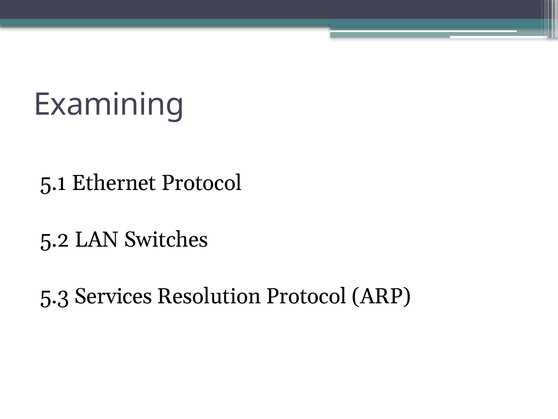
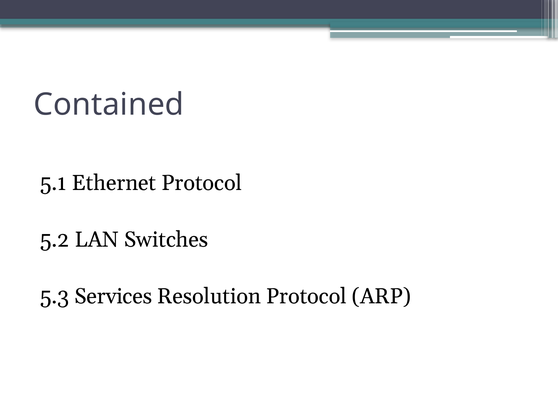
Examining: Examining -> Contained (109, 104)
